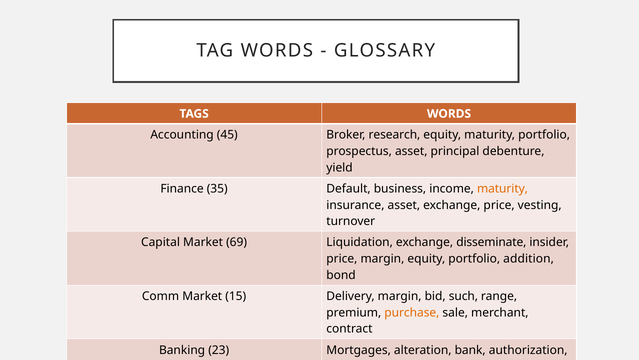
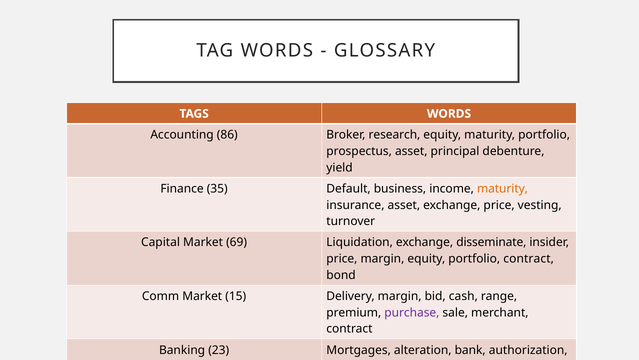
45: 45 -> 86 (227, 135)
portfolio addition: addition -> contract (529, 258)
such: such -> cash (463, 296)
purchase colour: orange -> purple (412, 312)
